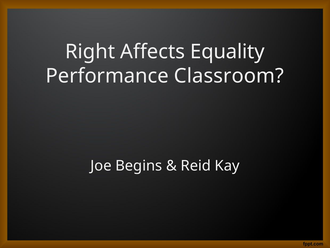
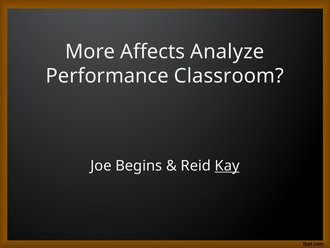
Right: Right -> More (90, 52)
Equality: Equality -> Analyze (227, 52)
Kay underline: none -> present (227, 165)
